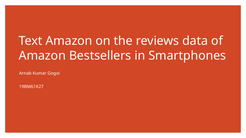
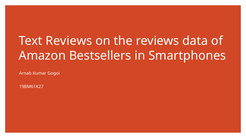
Text Amazon: Amazon -> Reviews (69, 41)
